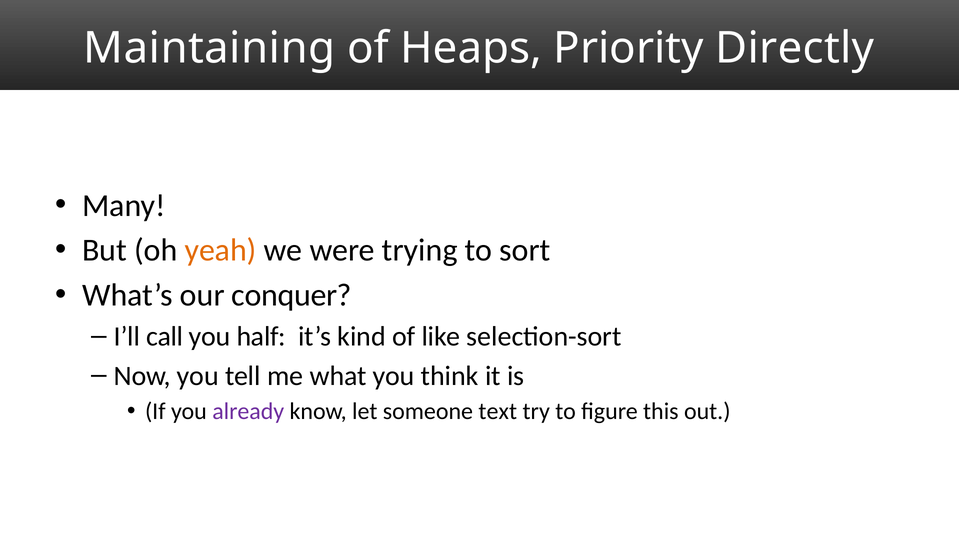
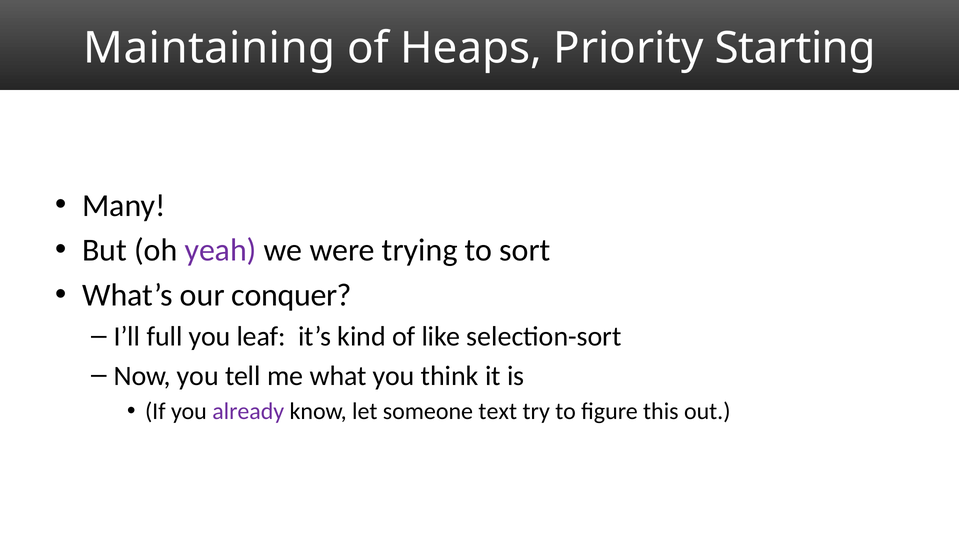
Directly: Directly -> Starting (795, 48)
yeah colour: orange -> purple (221, 250)
call: call -> full (165, 336)
half: half -> leaf (261, 336)
